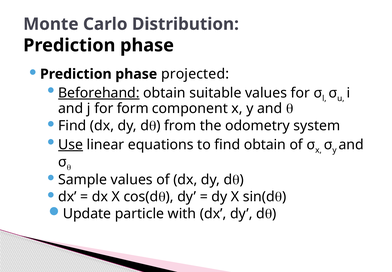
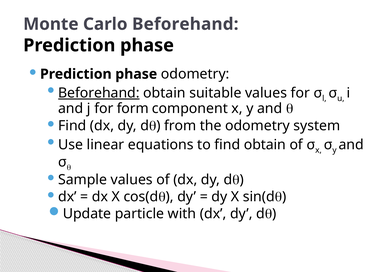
Carlo Distribution: Distribution -> Beforehand (185, 24)
phase projected: projected -> odometry (195, 74)
Use underline: present -> none (71, 144)
